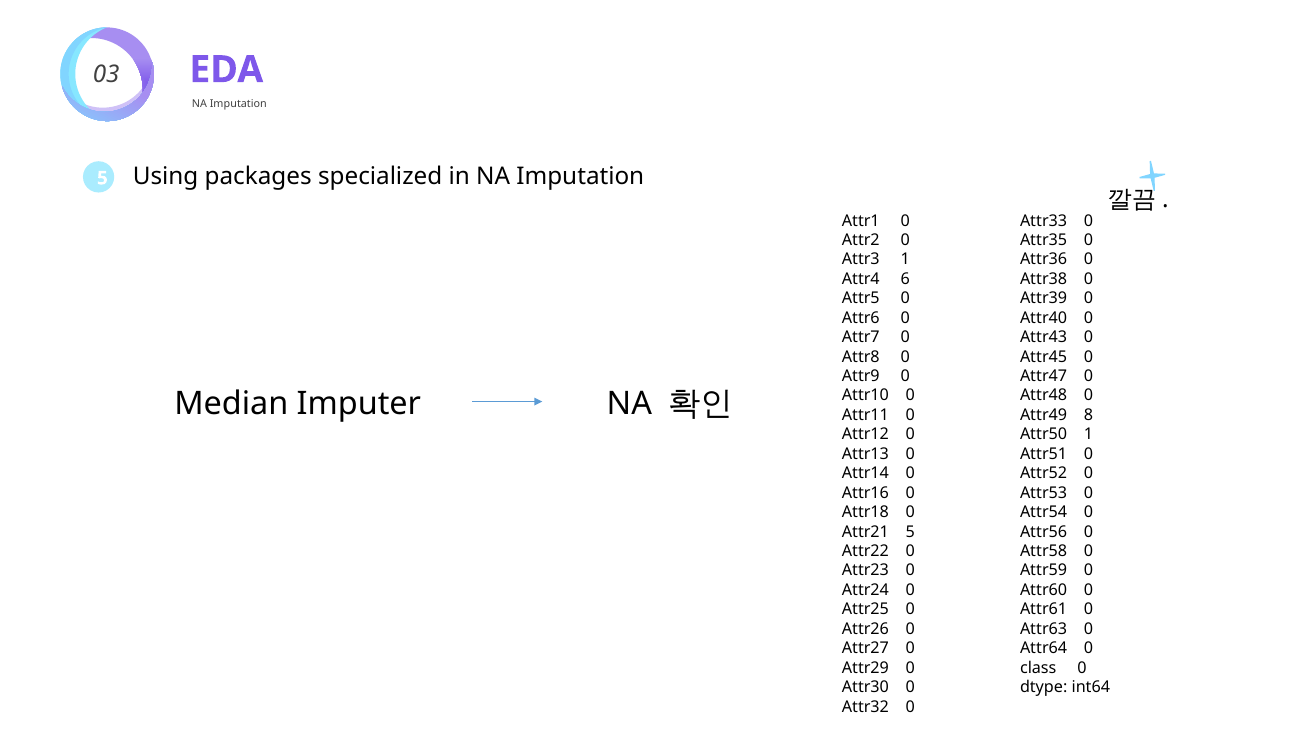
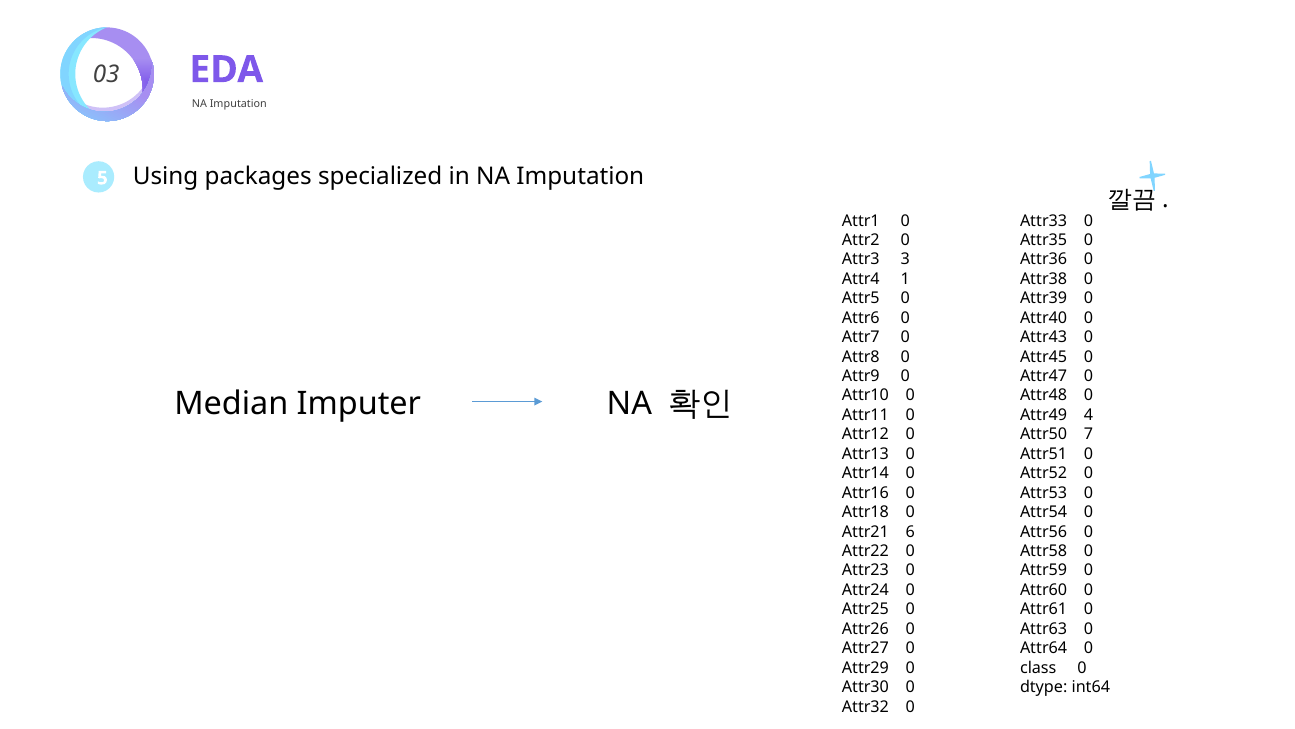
Attr3 1: 1 -> 3 (905, 259)
6: 6 -> 1 (905, 279)
8: 8 -> 4 (1089, 415)
Attr50 1: 1 -> 7 (1089, 434)
Attr21 5: 5 -> 6 (910, 531)
